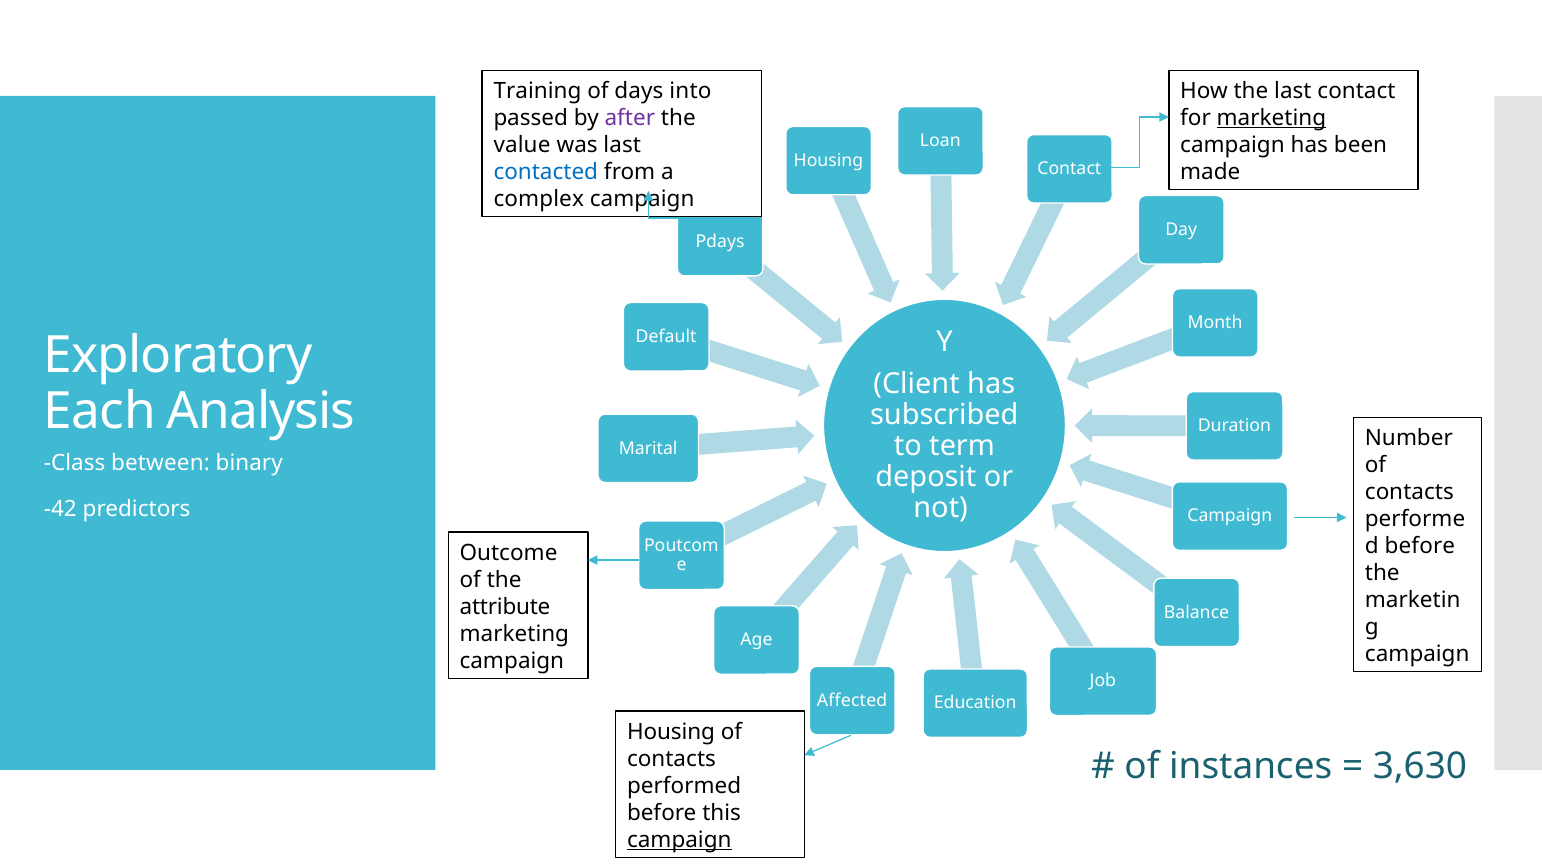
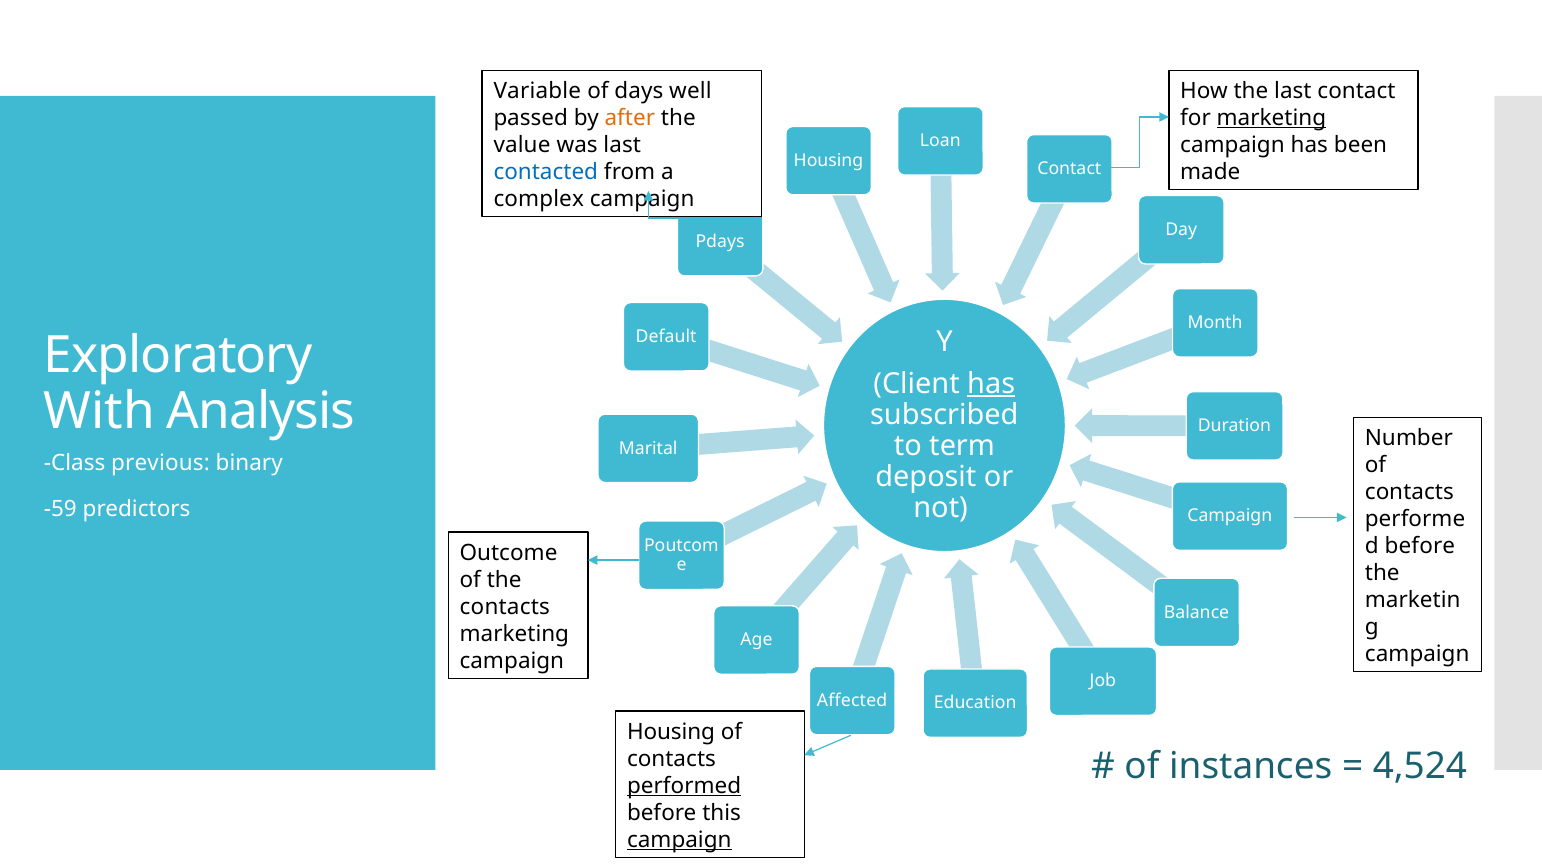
Training: Training -> Variable (537, 91)
into: into -> well (690, 91)
after colour: purple -> orange (630, 118)
has underline: none -> present (991, 384)
Each: Each -> With (99, 411)
between: between -> previous (160, 463)
-42: -42 -> -59 (60, 509)
attribute: attribute -> contacts (505, 607)
3,630: 3,630 -> 4,524 (1420, 767)
performed underline: none -> present (684, 786)
